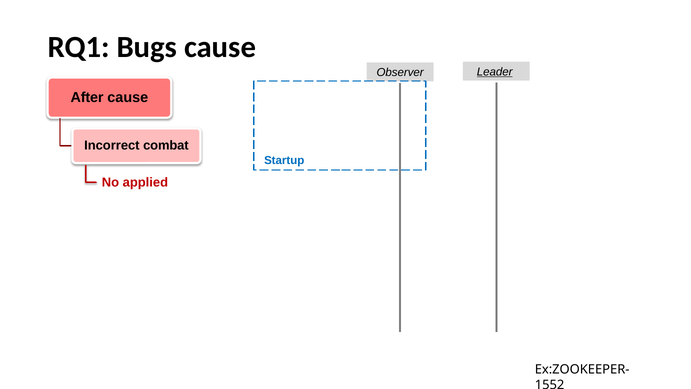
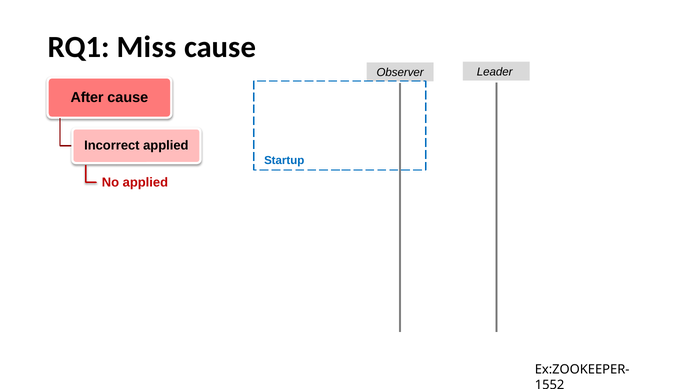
Bugs: Bugs -> Miss (147, 47)
Leader underline: present -> none (495, 72)
combat: combat -> applied (166, 146)
